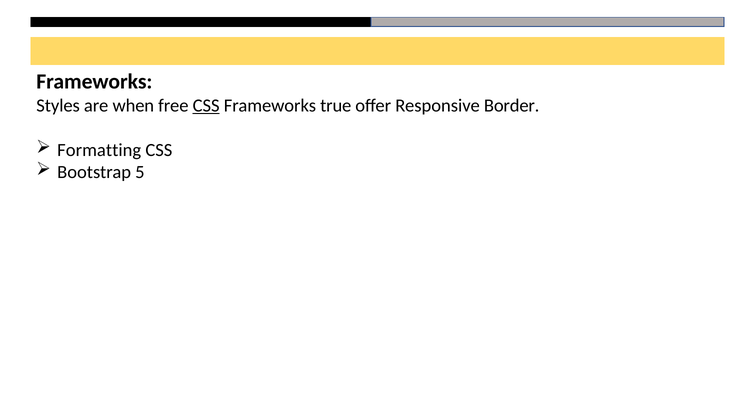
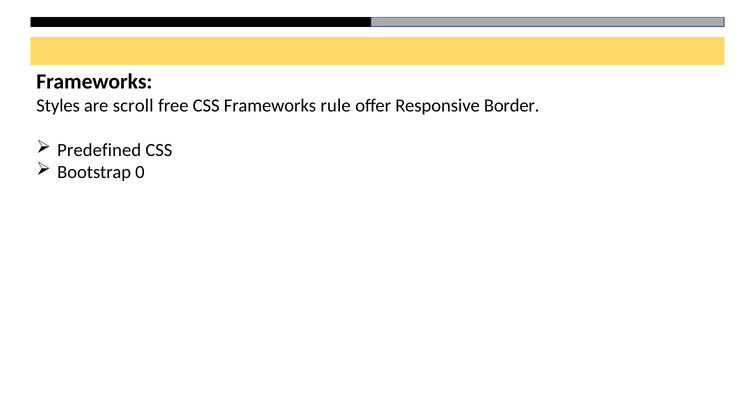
when: when -> scroll (133, 106)
CSS underline: present -> none (206, 106)
true: true -> rule (336, 106)
Formatting: Formatting -> Predefined (99, 150)
5: 5 -> 0 (140, 173)
